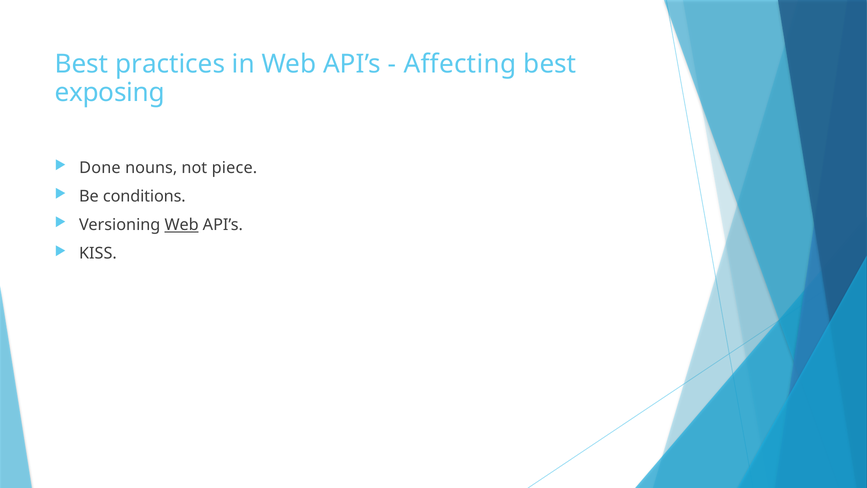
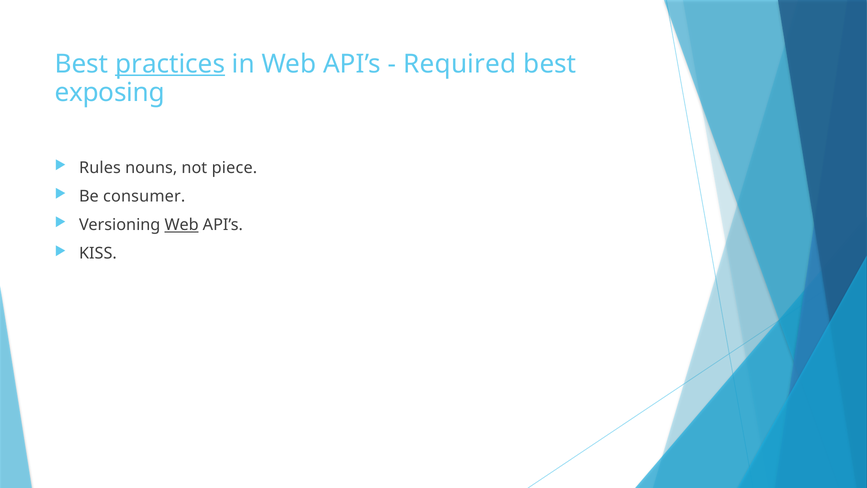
practices underline: none -> present (170, 64)
Affecting: Affecting -> Required (460, 64)
Done: Done -> Rules (100, 168)
conditions: conditions -> consumer (144, 196)
